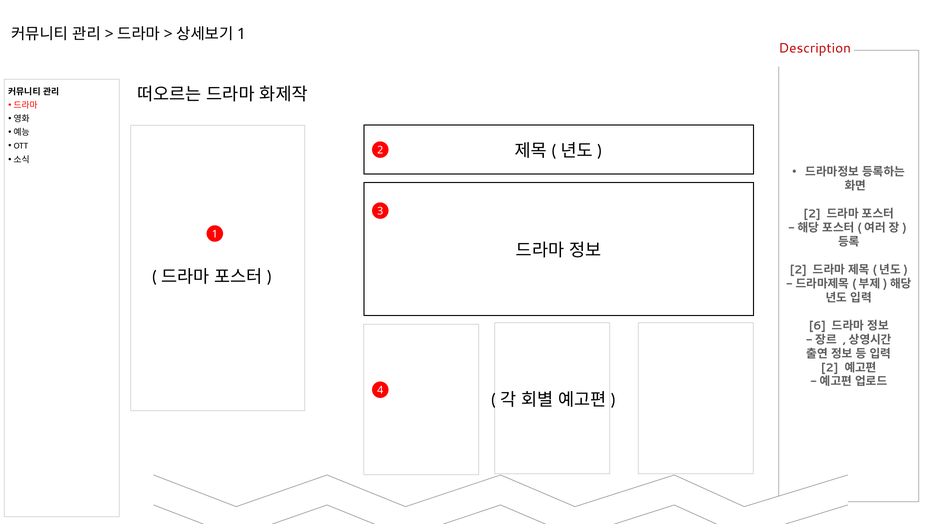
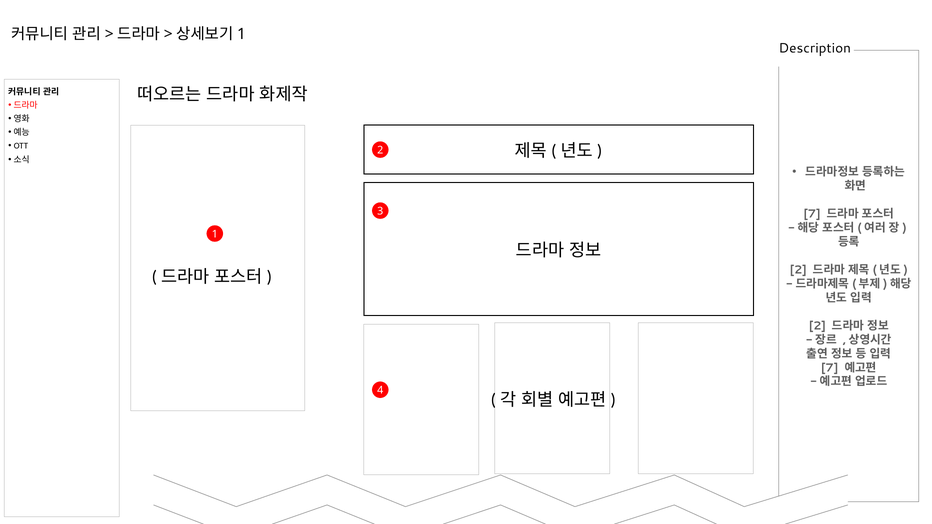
Description colour: red -> black (815, 48)
2: 2 -> 7 (812, 214)
6: 6 -> 2 (817, 326)
2: 2 -> 7 (830, 368)
